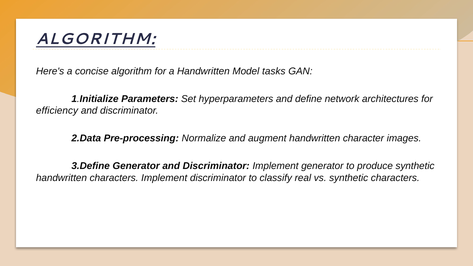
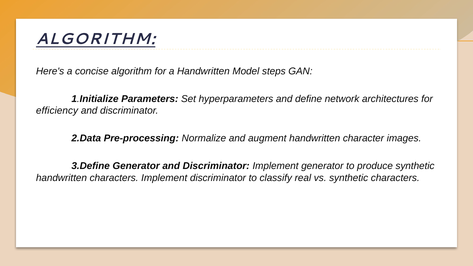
tasks: tasks -> steps (274, 71)
